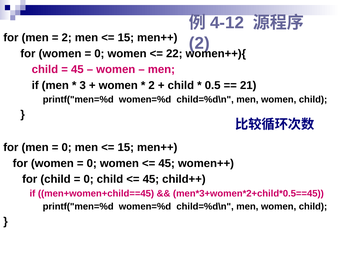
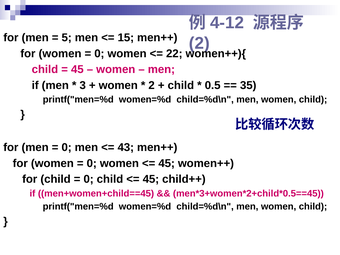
2: 2 -> 5 (67, 38)
21: 21 -> 35 (248, 85)
15: 15 -> 43 (126, 147)
